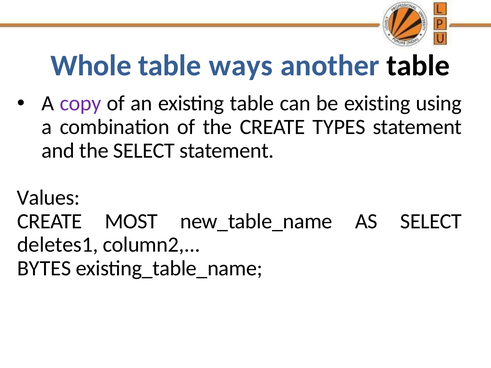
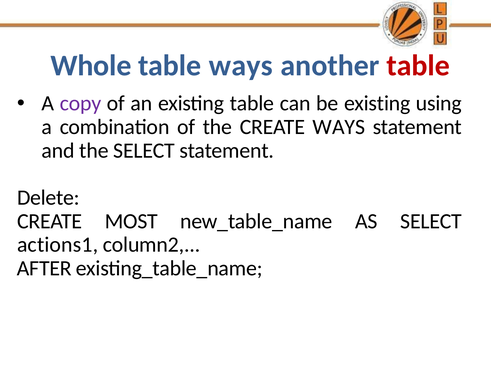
table colour: black -> red (418, 66)
CREATE TYPES: TYPES -> WAYS (339, 127)
Values: Values -> Delete (48, 198)
deletes1: deletes1 -> actions1 (58, 245)
BYTES: BYTES -> AFTER (44, 268)
